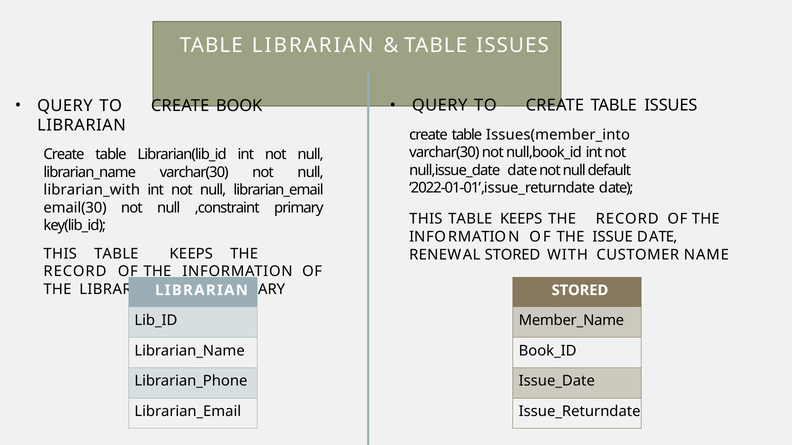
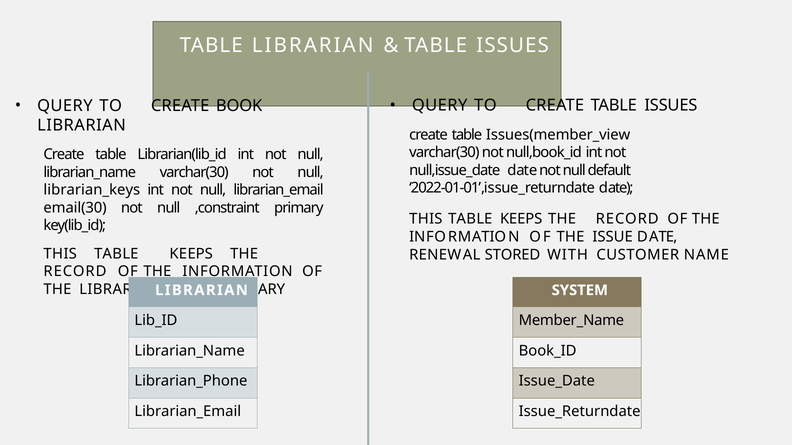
Issues(member_into: Issues(member_into -> Issues(member_view (558, 135)
librarian_with: librarian_with -> librarian_keys (92, 190)
STORED: STORED -> SYSTEM (580, 291)
